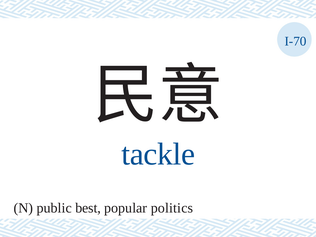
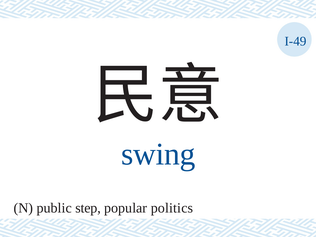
I-70: I-70 -> I-49 (296, 41)
tackle: tackle -> swing (158, 154)
best: best -> step (88, 208)
